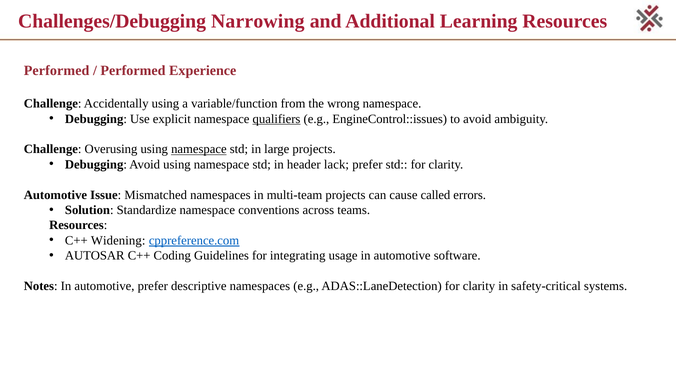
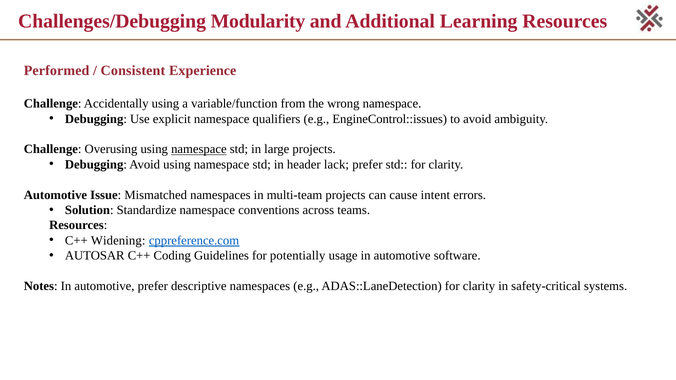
Narrowing: Narrowing -> Modularity (258, 21)
Performed: Performed -> Consistent (133, 71)
qualifiers underline: present -> none (277, 119)
called: called -> intent (435, 195)
integrating: integrating -> potentially (298, 256)
